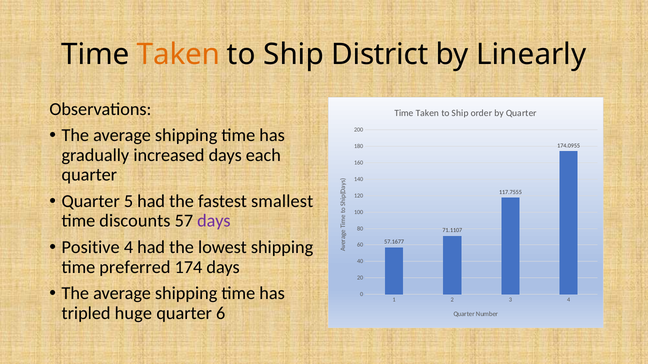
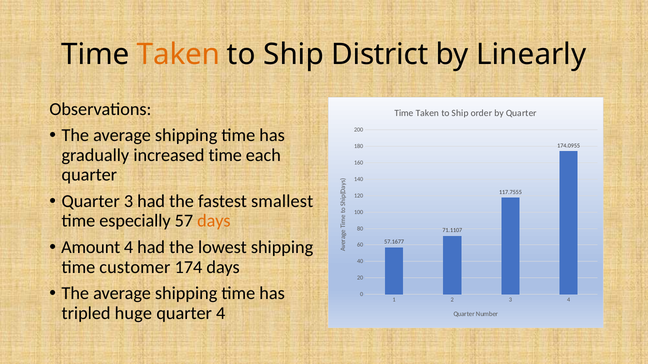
increased days: days -> time (225, 155)
Quarter 5: 5 -> 3 (129, 202)
discounts: discounts -> especially (135, 221)
days colour: purple -> orange (214, 221)
Positive: Positive -> Amount (91, 248)
preferred: preferred -> customer (135, 267)
quarter 6: 6 -> 4 (221, 314)
